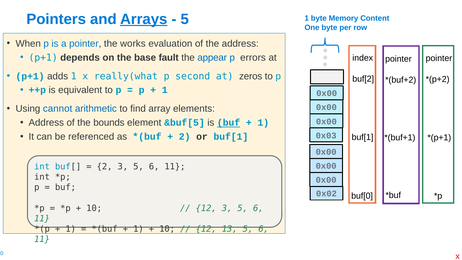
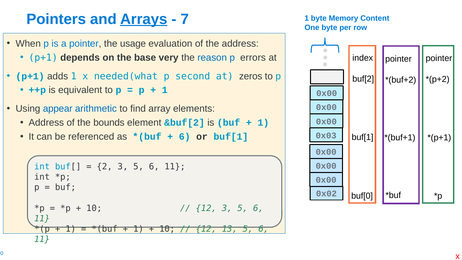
5: 5 -> 7 (185, 19)
works: works -> usage (133, 44)
fault: fault -> very (169, 57)
appear: appear -> reason (212, 57)
really(what: really(what -> needed(what (126, 76)
cannot: cannot -> appear (58, 109)
&buf[5: &buf[5 -> &buf[2 (184, 123)
buf underline: present -> none (229, 123)
2: 2 -> 6 (185, 137)
